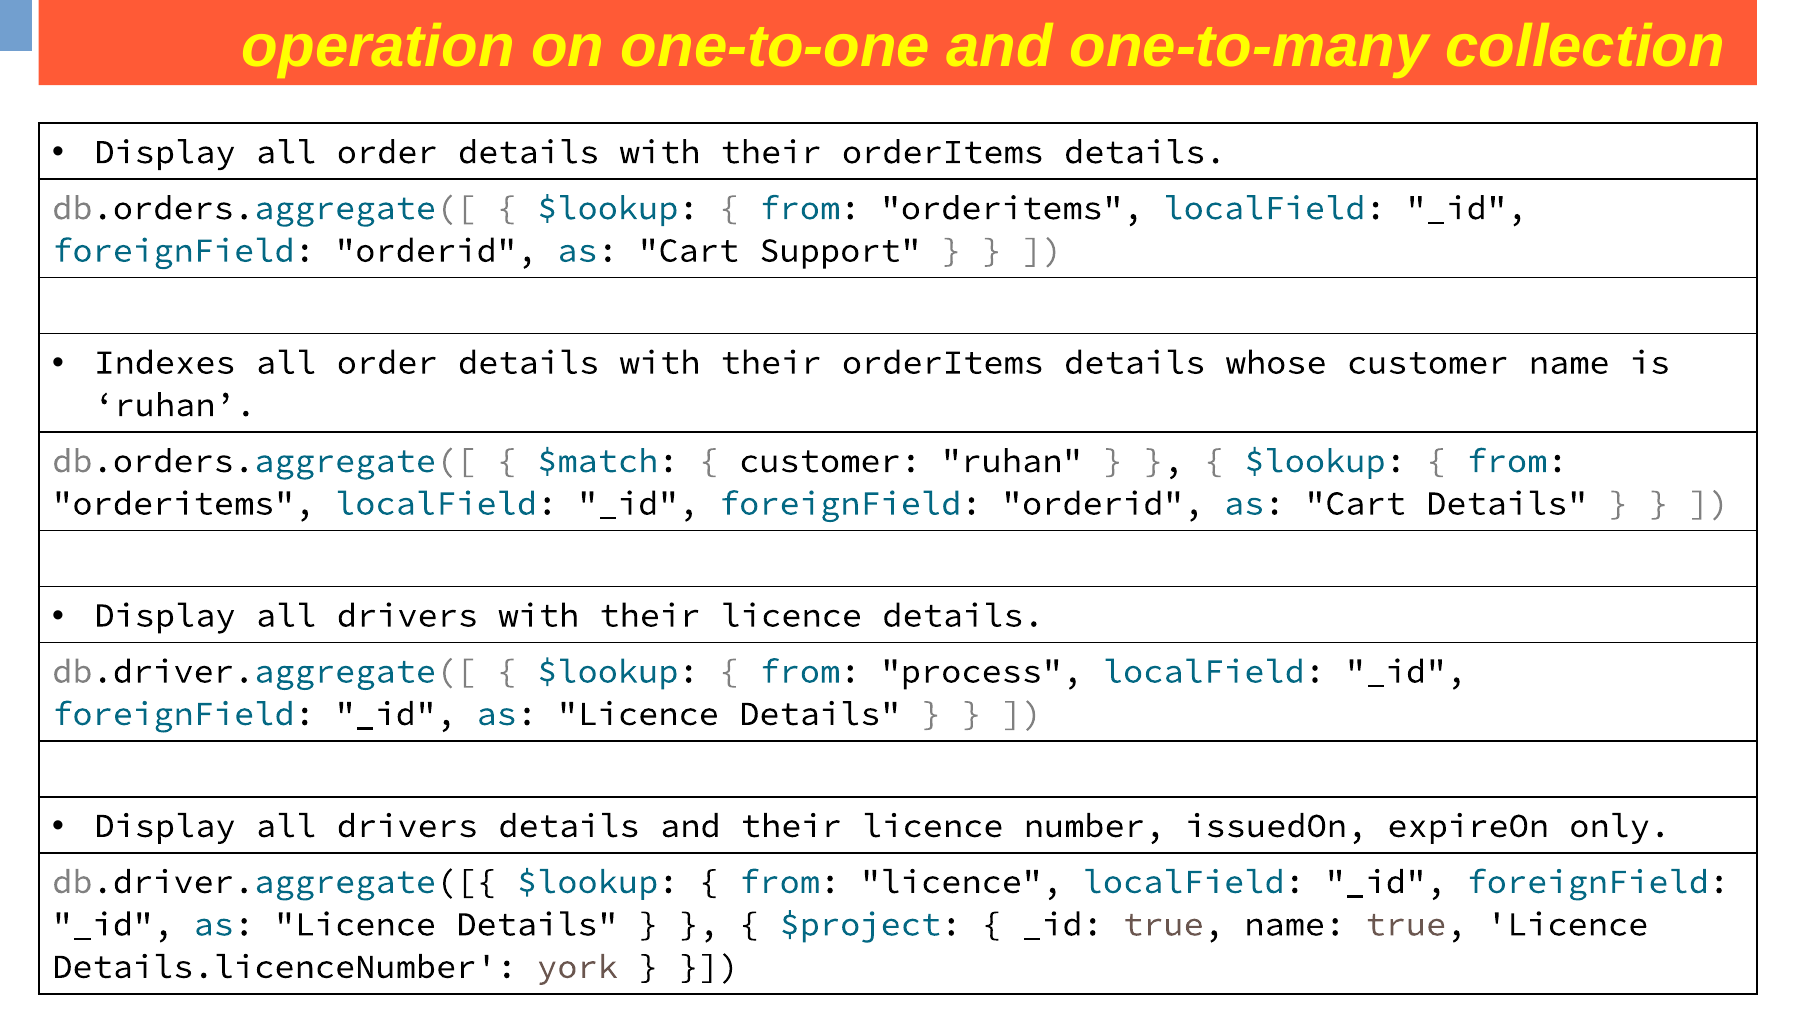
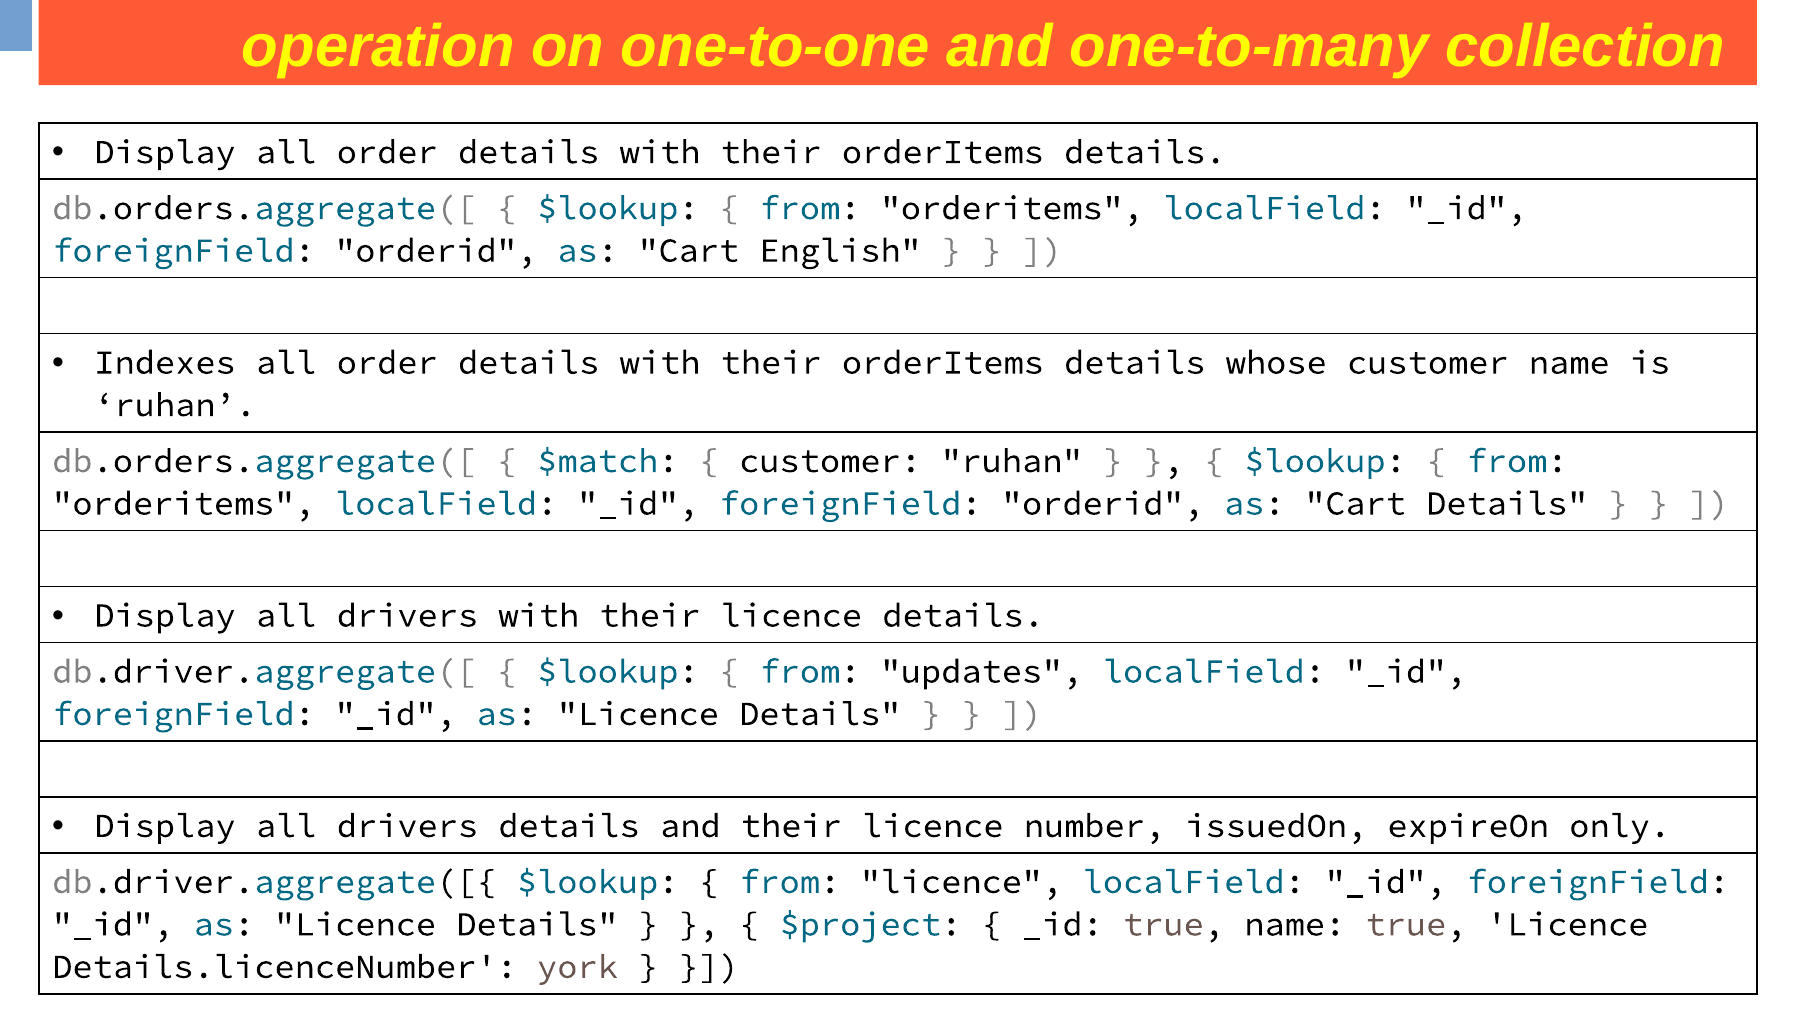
Support: Support -> English (840, 251)
process: process -> updates (982, 672)
